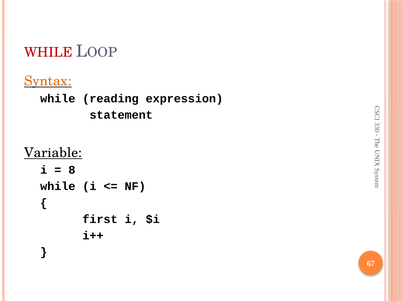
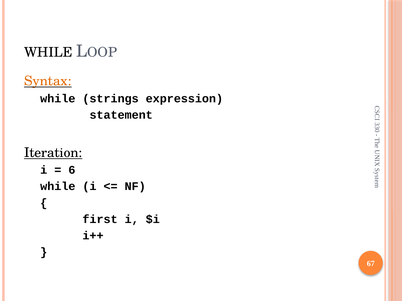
WHILE colour: red -> black (48, 53)
reading: reading -> strings (111, 99)
Variable: Variable -> Iteration (53, 153)
8: 8 -> 6 (72, 170)
